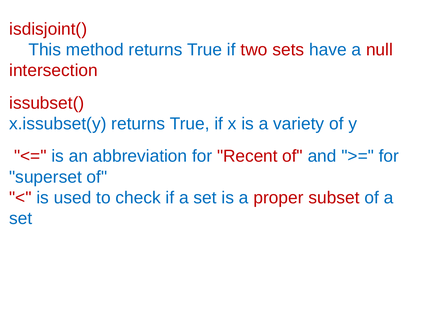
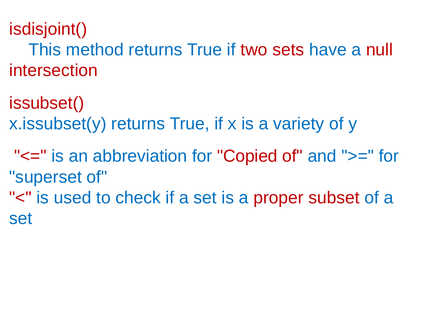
Recent: Recent -> Copied (247, 156)
